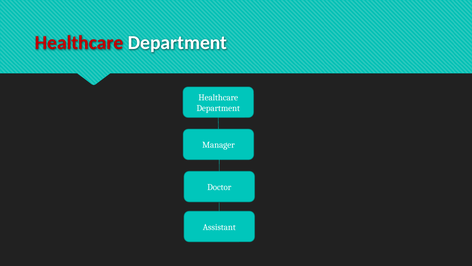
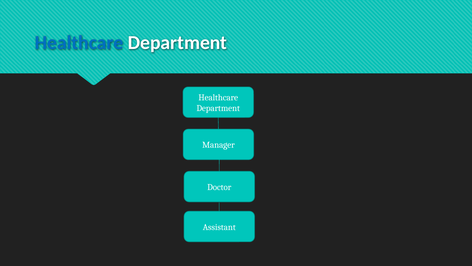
Healthcare colour: red -> blue (79, 43)
